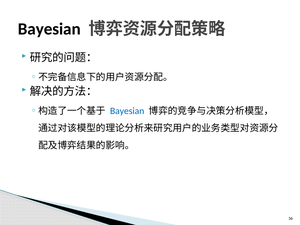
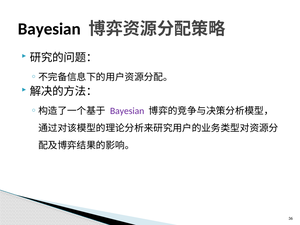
Bayesian colour: blue -> purple (127, 111)
